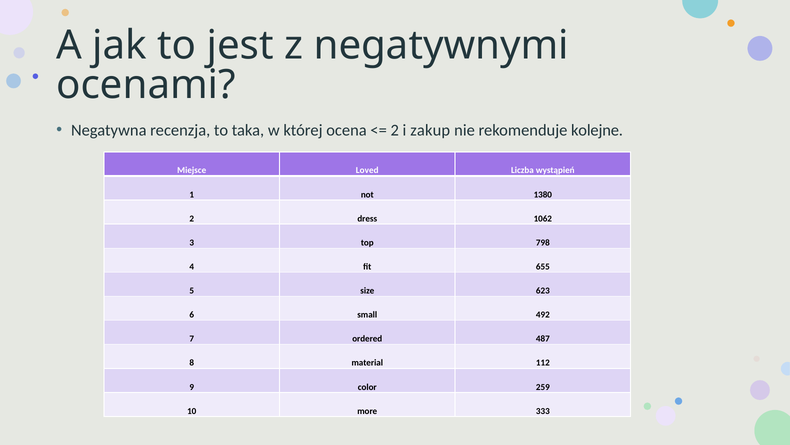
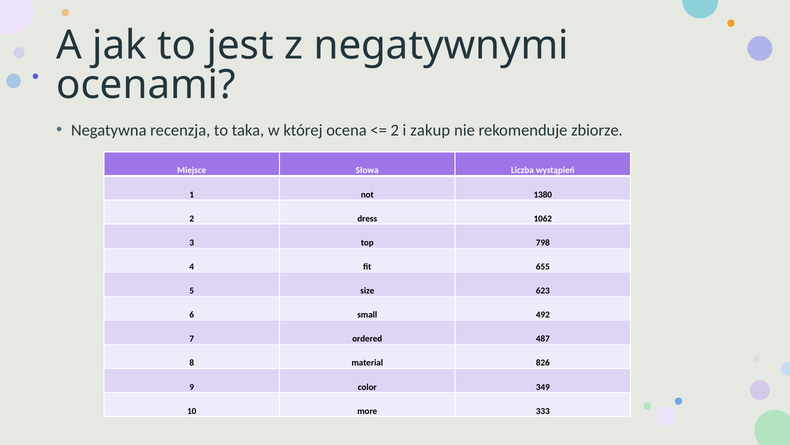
kolejne: kolejne -> zbiorze (597, 130)
Loved: Loved -> Słowa (367, 170)
112: 112 -> 826 (543, 362)
259: 259 -> 349 (543, 386)
